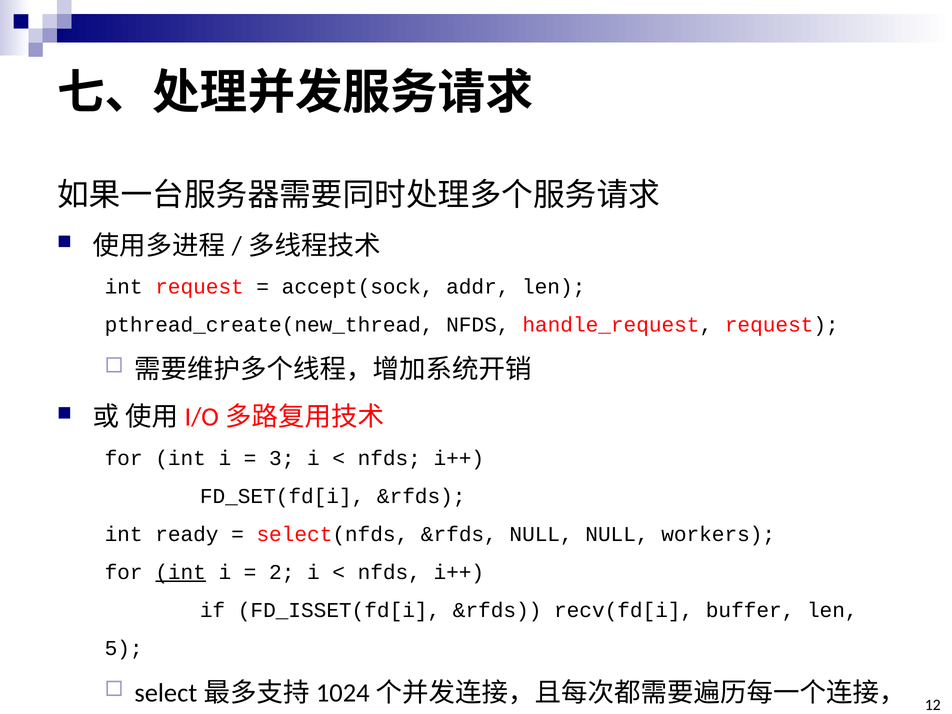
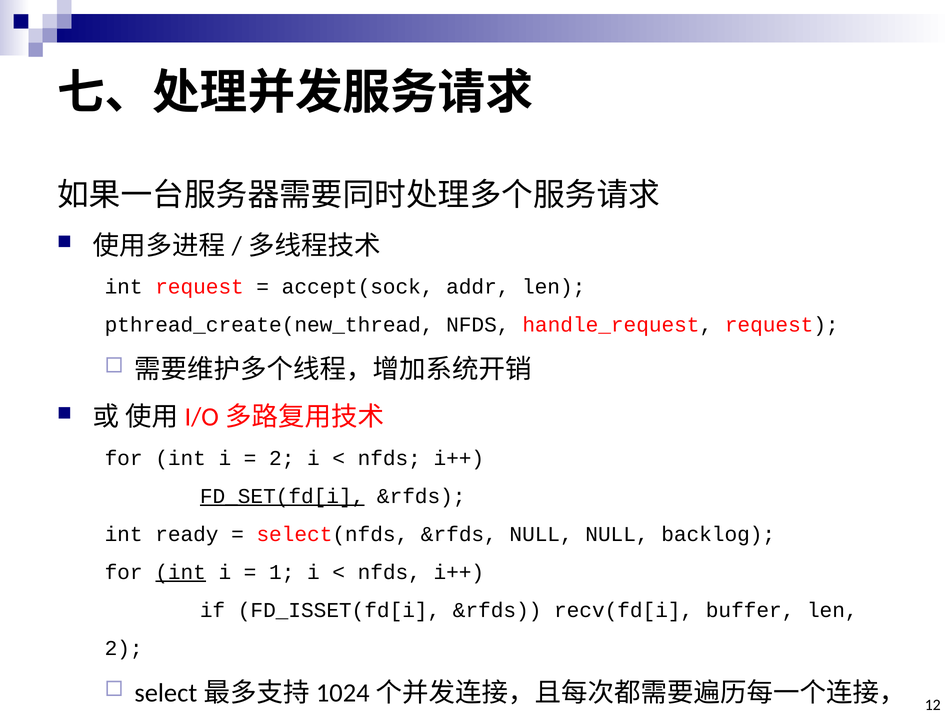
3: 3 -> 2 (282, 458)
FD_SET(fd[i underline: none -> present (282, 496)
workers: workers -> backlog (718, 534)
2: 2 -> 1 (282, 572)
5: 5 -> 2 (124, 648)
